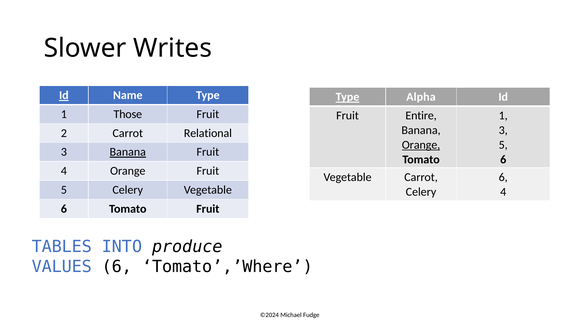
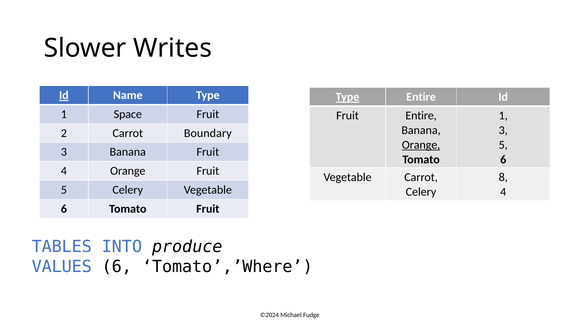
Type Alpha: Alpha -> Entire (421, 97)
Those: Those -> Space (128, 114)
Relational: Relational -> Boundary (208, 133)
Banana underline: present -> none (128, 152)
6: 6 -> 8 (503, 177)
